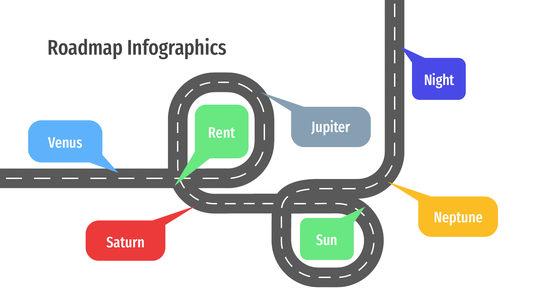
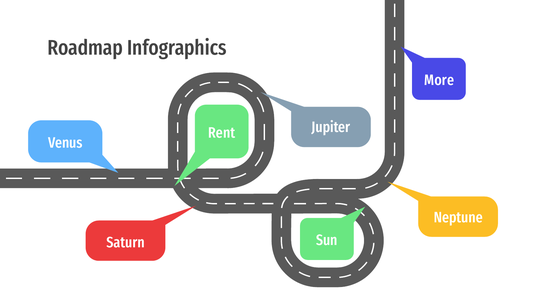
Night: Night -> More (439, 80)
